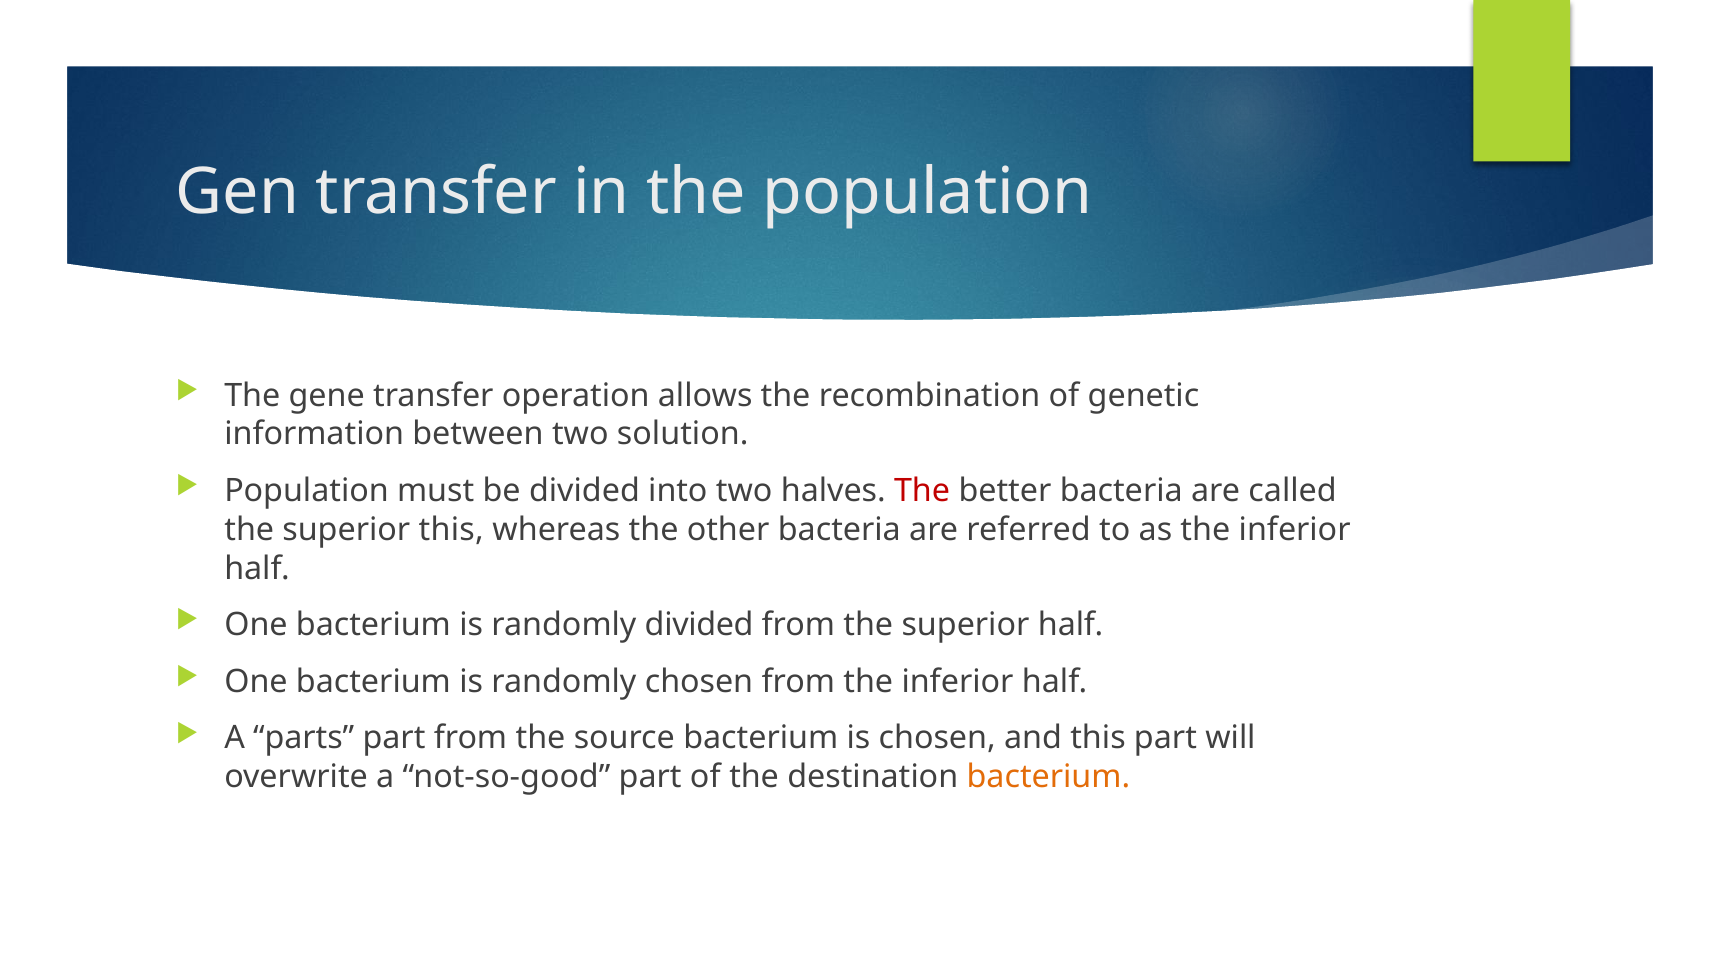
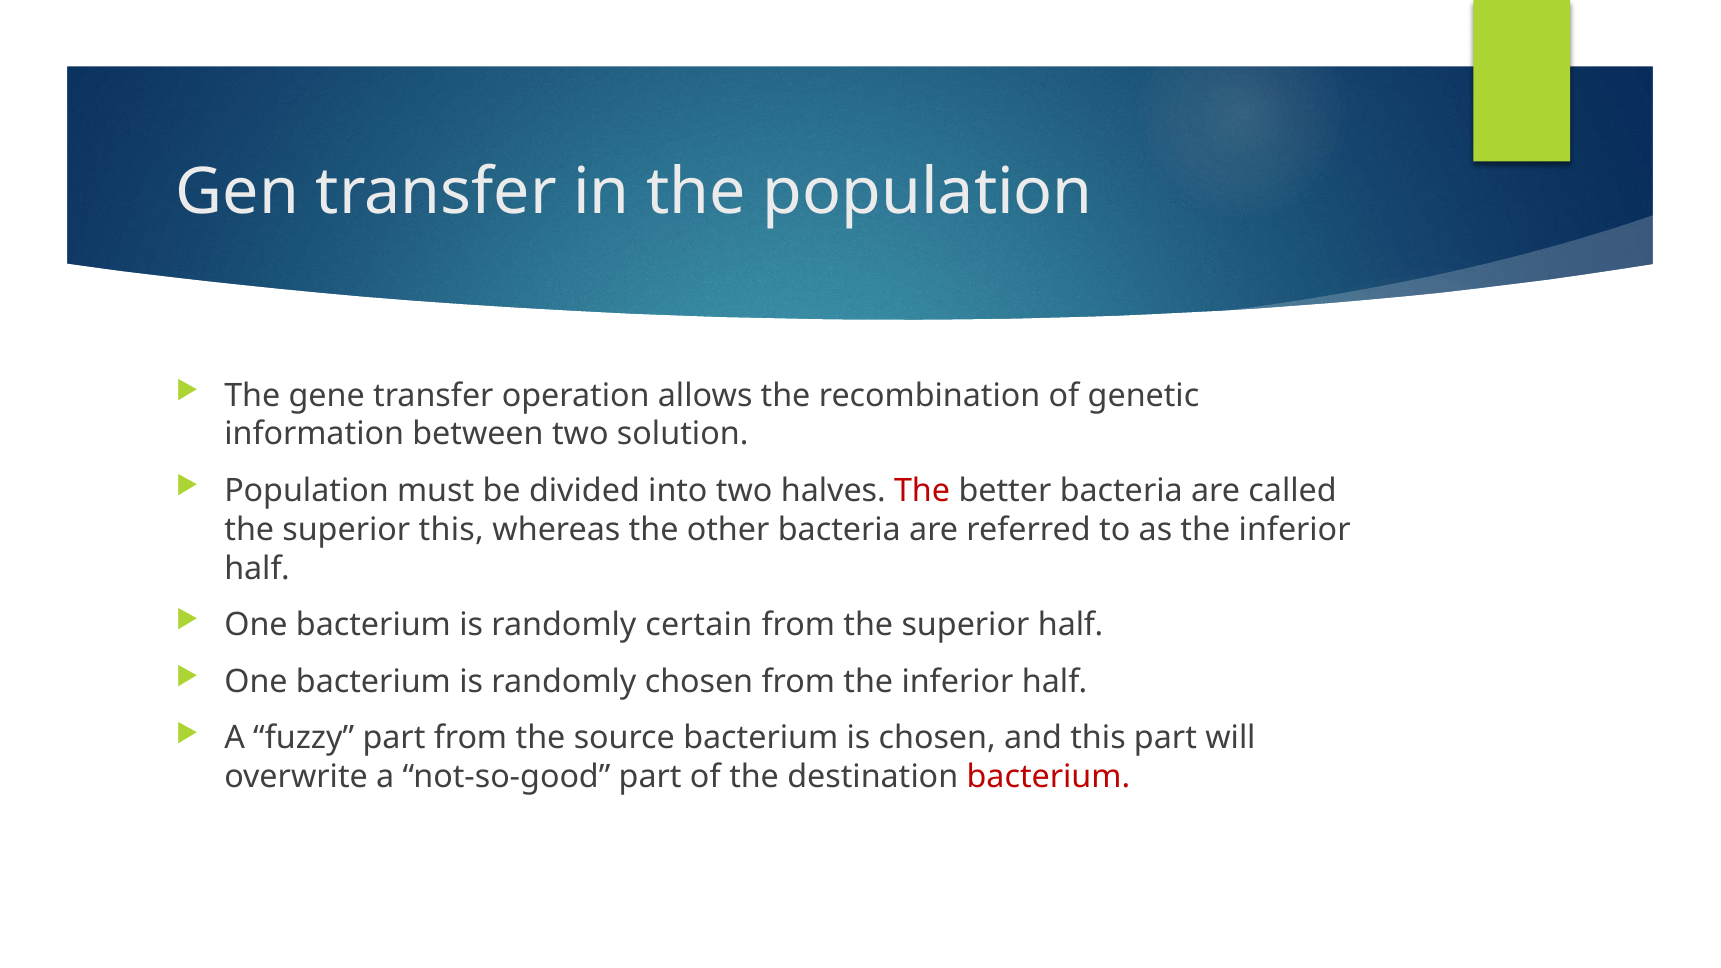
randomly divided: divided -> certain (699, 625)
parts: parts -> fuzzy (304, 738)
bacterium colour: orange -> red (1048, 777)
